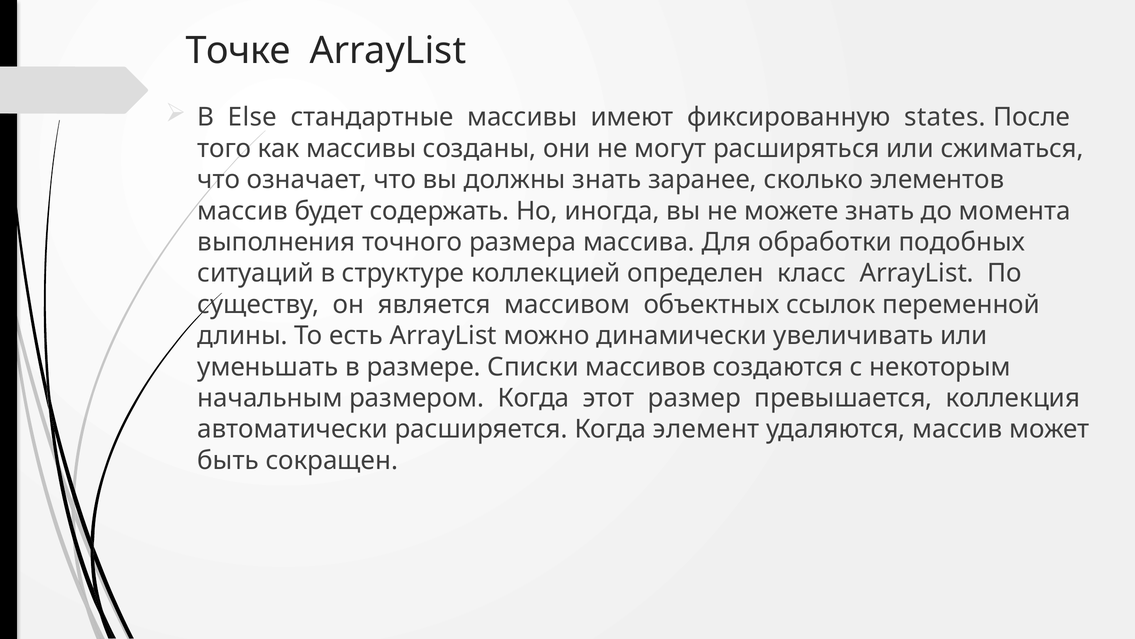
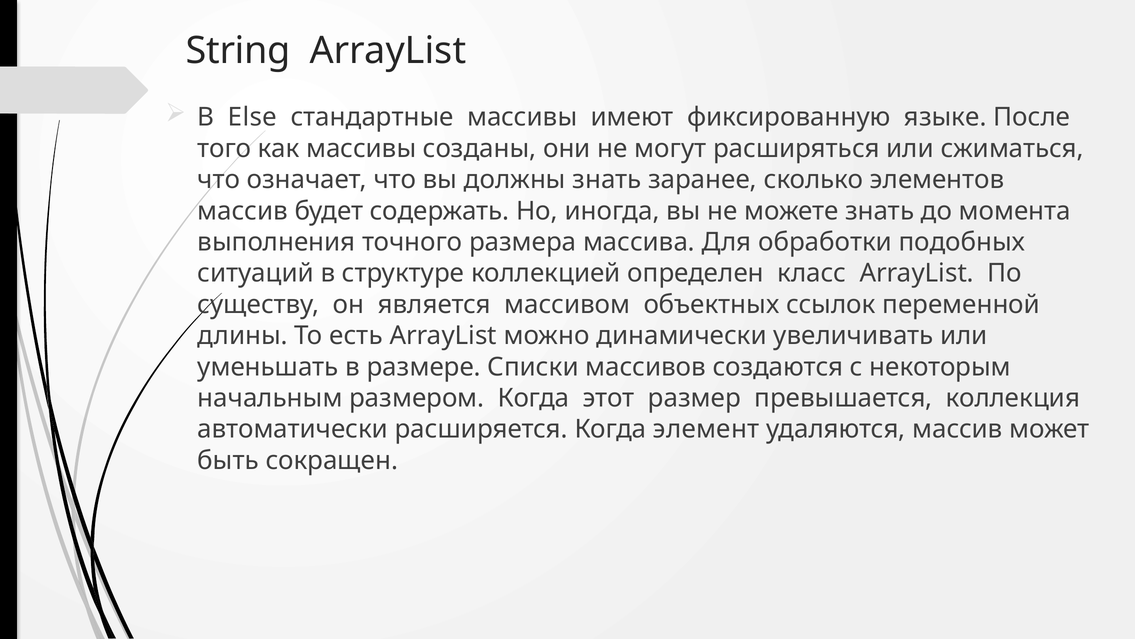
Точке: Точке -> String (238, 50)
states: states -> языке (945, 117)
